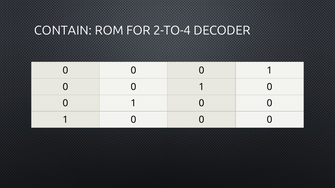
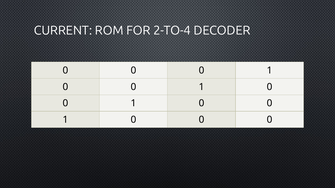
CONTAIN: CONTAIN -> CURRENT (63, 30)
